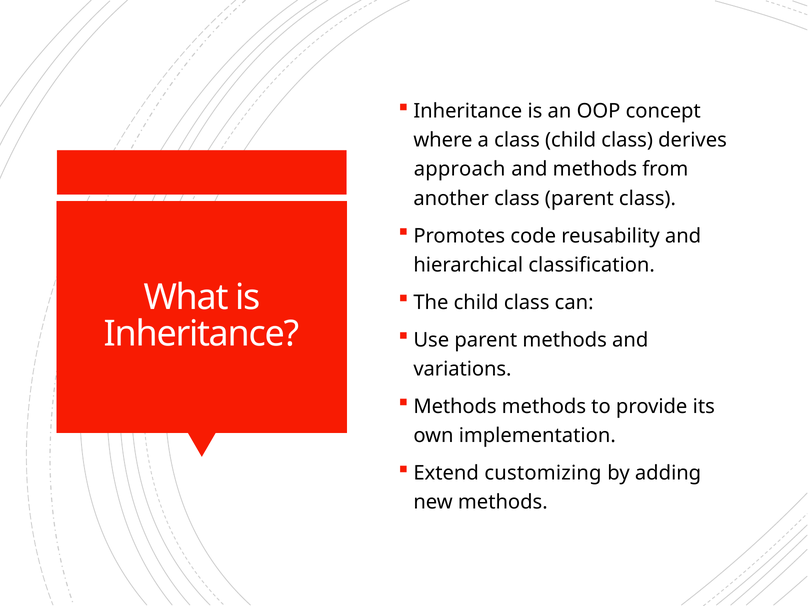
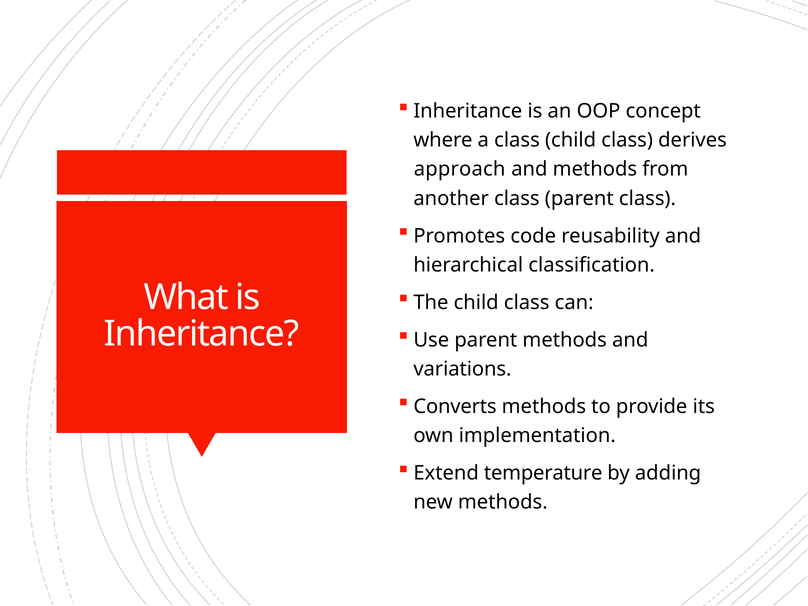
Methods: Methods -> Converts (455, 407)
customizing: customizing -> temperature (543, 473)
